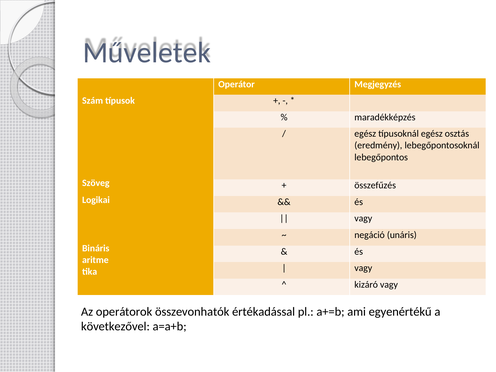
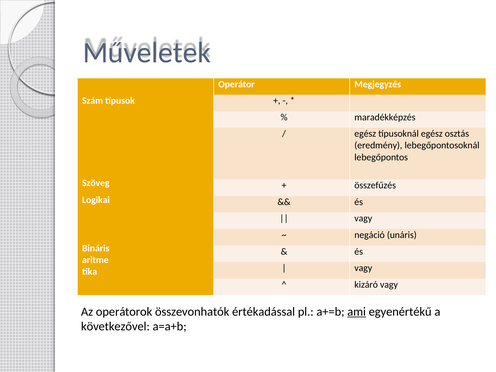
ami underline: none -> present (357, 312)
